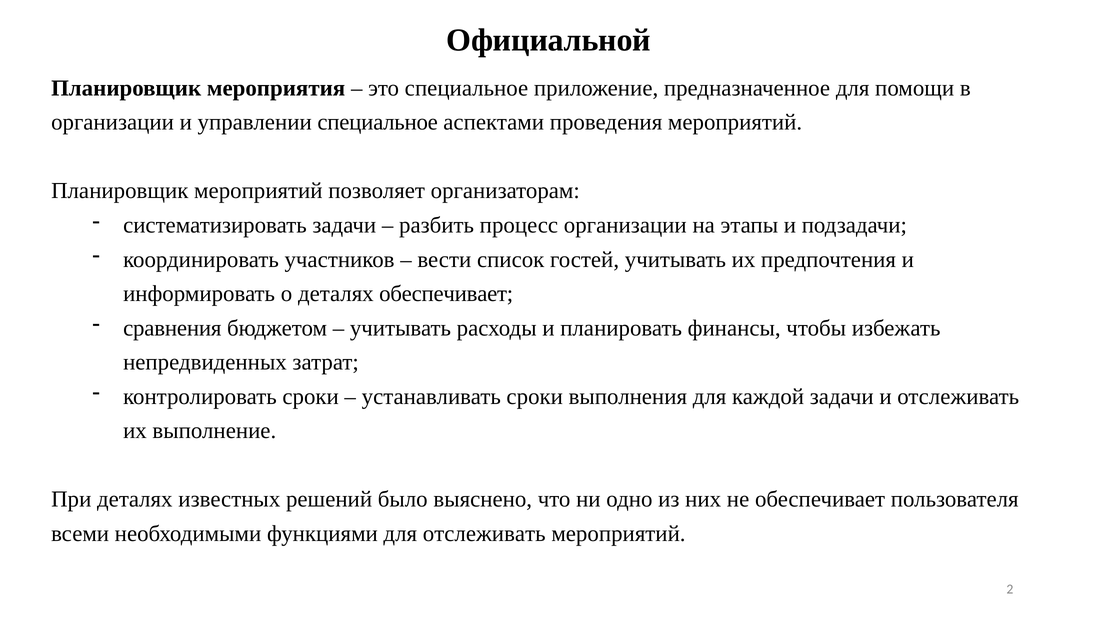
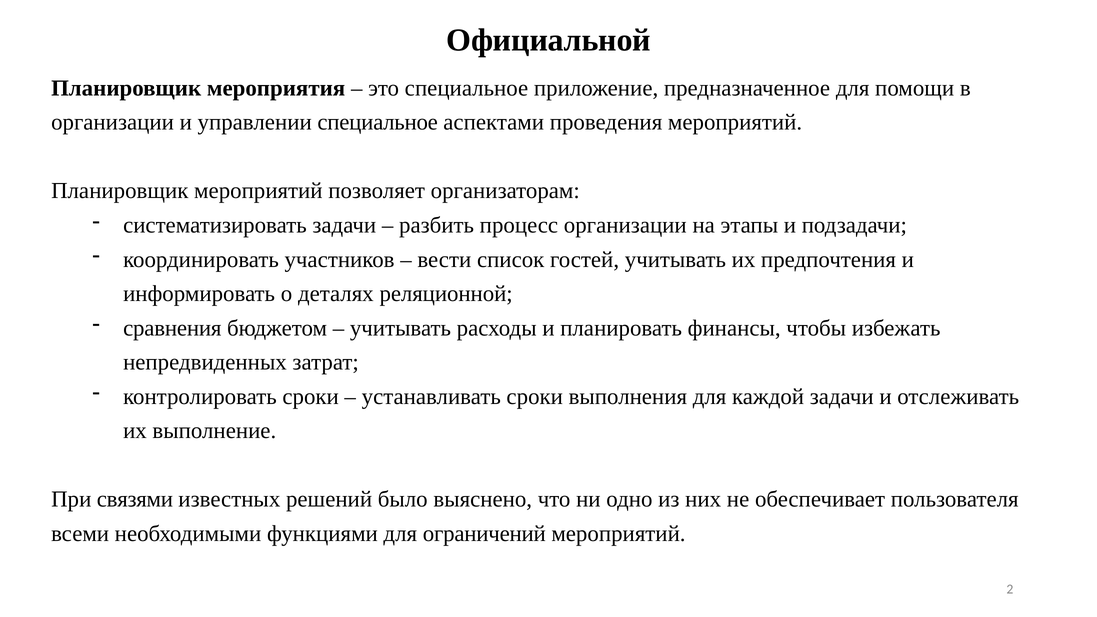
деталях обеспечивает: обеспечивает -> реляционной (446, 294)
При деталях: деталях -> связями (135, 499)
для отслеживать: отслеживать -> ограничений (484, 534)
